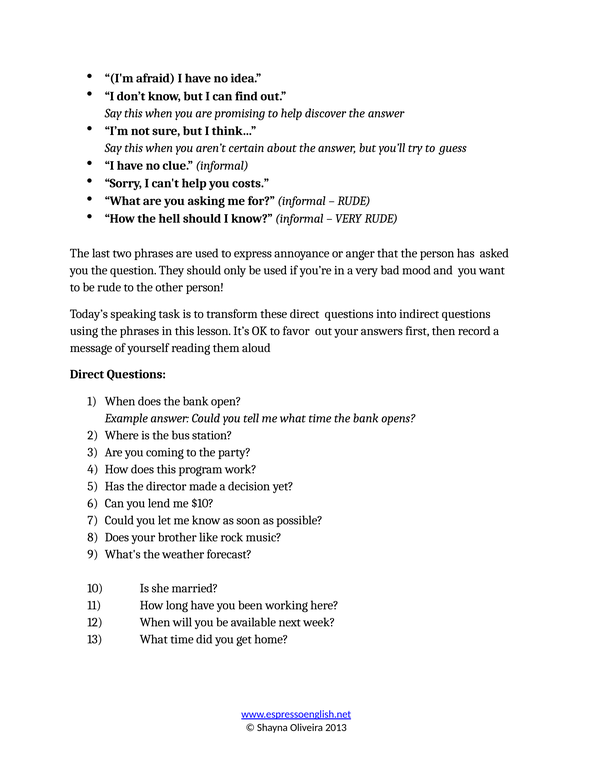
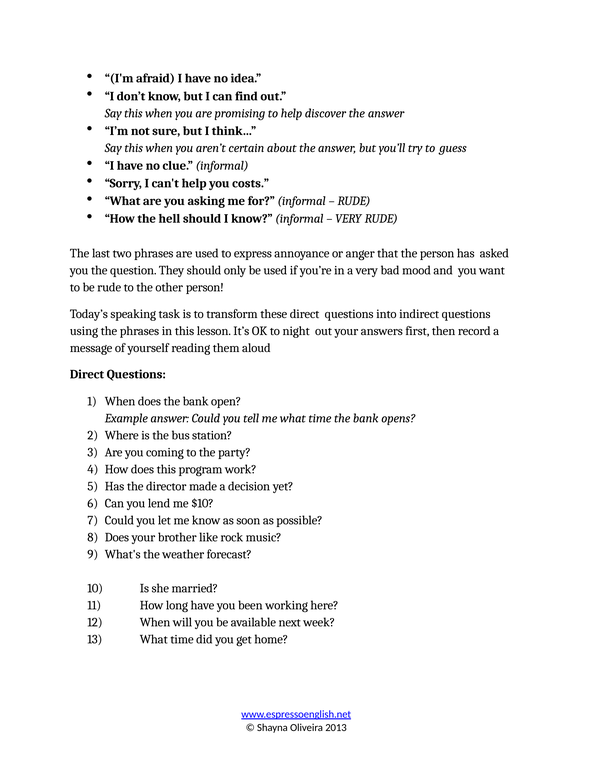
favor: favor -> night (296, 331)
